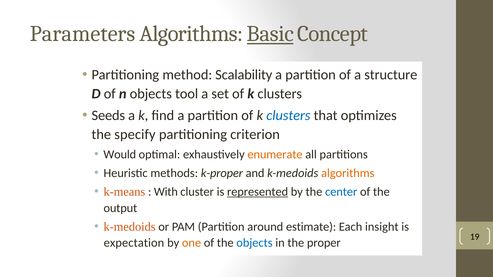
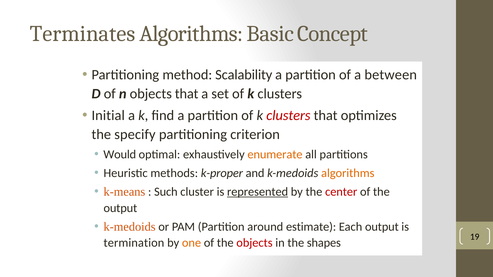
Parameters: Parameters -> Terminates (83, 34)
Basic underline: present -> none (270, 34)
structure: structure -> between (391, 75)
objects tool: tool -> that (187, 94)
Seeds: Seeds -> Initial (108, 116)
clusters colour: blue -> red (288, 116)
With: With -> Such (166, 192)
center colour: blue -> red (341, 192)
Each insight: insight -> output (382, 227)
expectation: expectation -> termination (134, 243)
objects colour: blue -> red (254, 243)
proper: proper -> shapes (324, 243)
